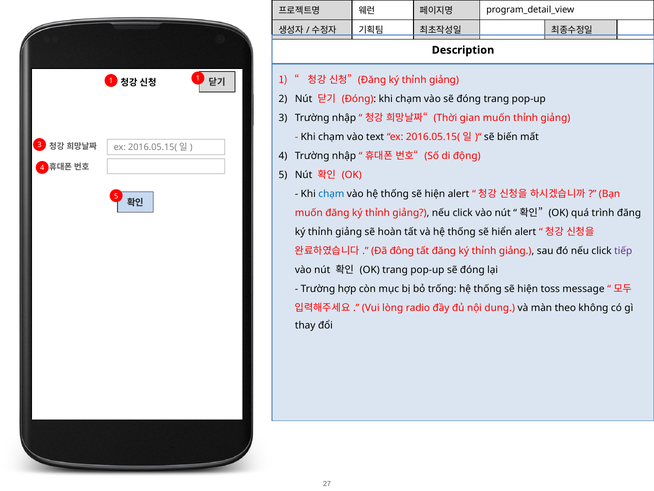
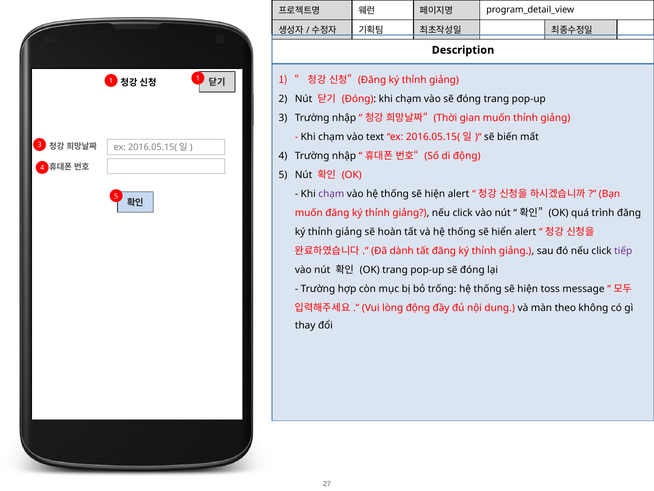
chạm colour: blue -> purple (331, 194)
đông: đông -> dành (402, 251)
lòng radio: radio -> động (418, 307)
